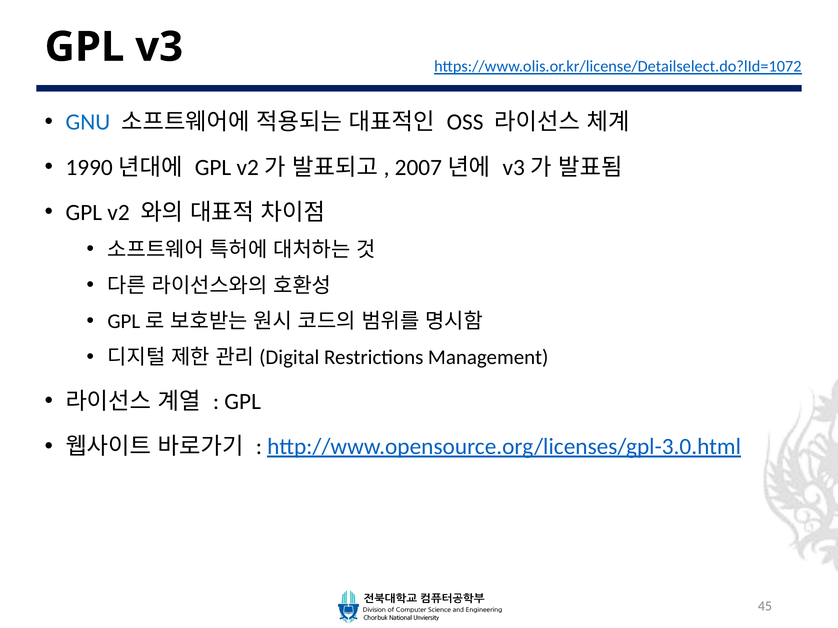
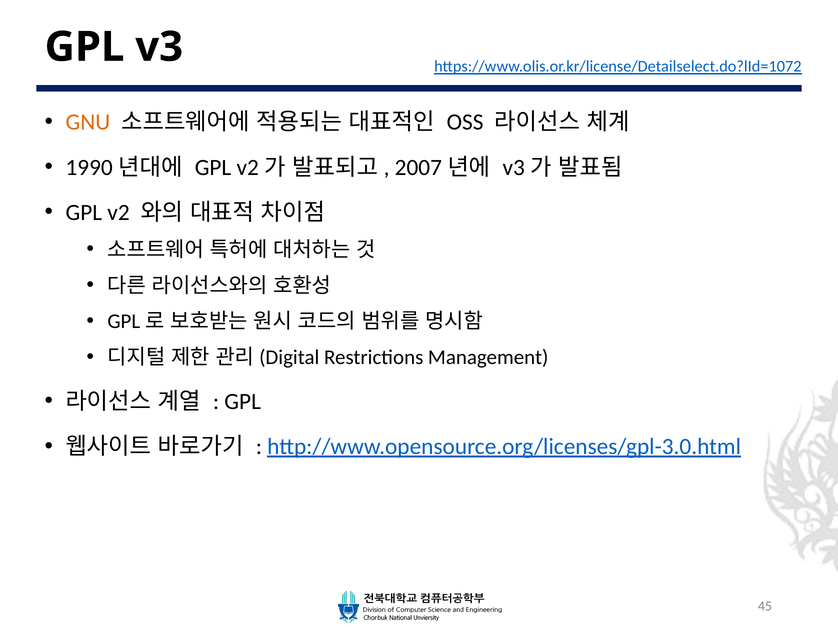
GNU colour: blue -> orange (88, 122)
